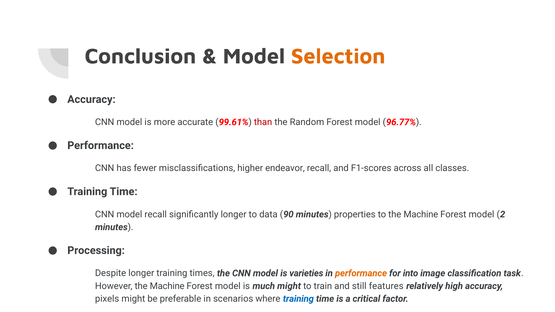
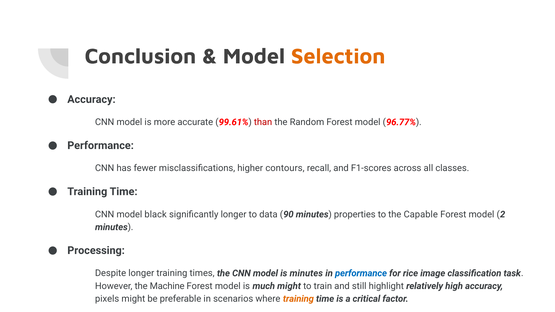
endeavor: endeavor -> contours (285, 168)
model recall: recall -> black (156, 214)
to the Machine: Machine -> Capable (421, 214)
is varieties: varieties -> minutes (306, 273)
performance colour: orange -> blue (361, 273)
into: into -> rice (410, 273)
features: features -> highlight (386, 286)
training colour: blue -> orange (298, 299)
